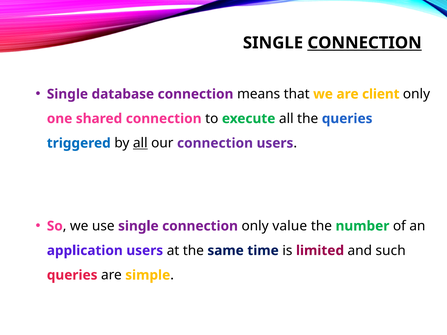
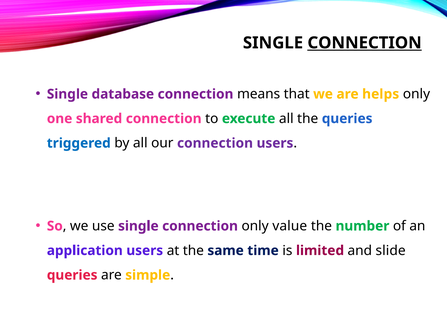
client: client -> helps (381, 94)
all underline: present -> none (140, 143)
such: such -> slide (391, 251)
